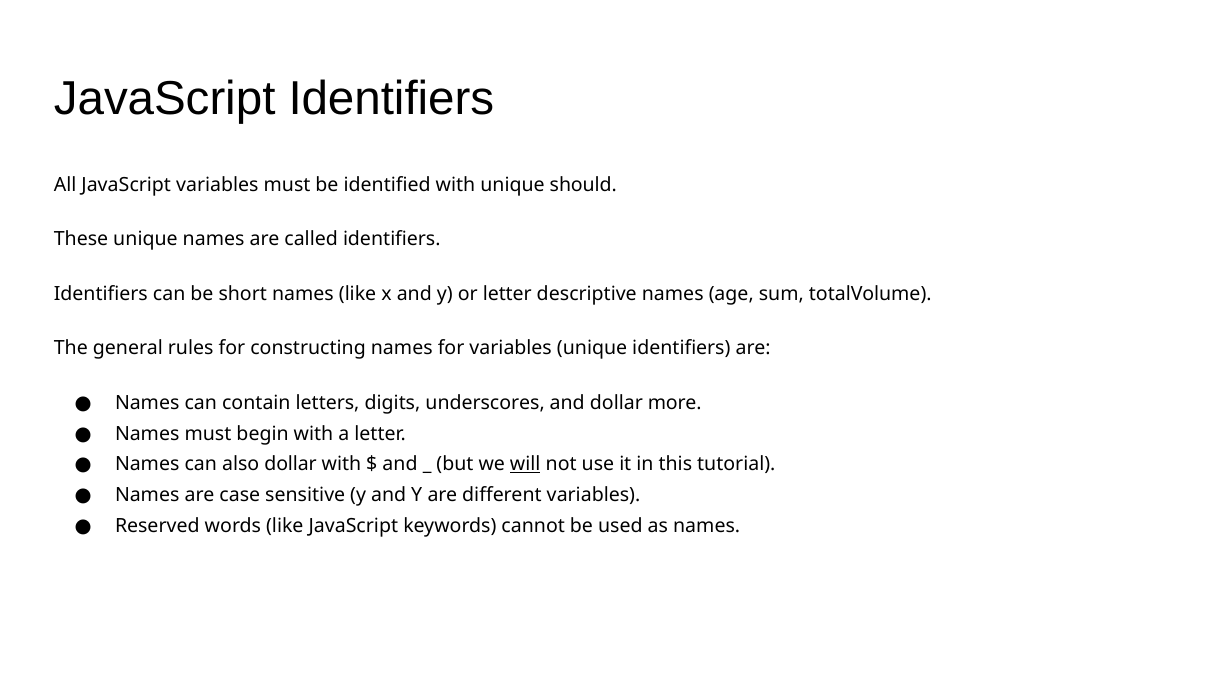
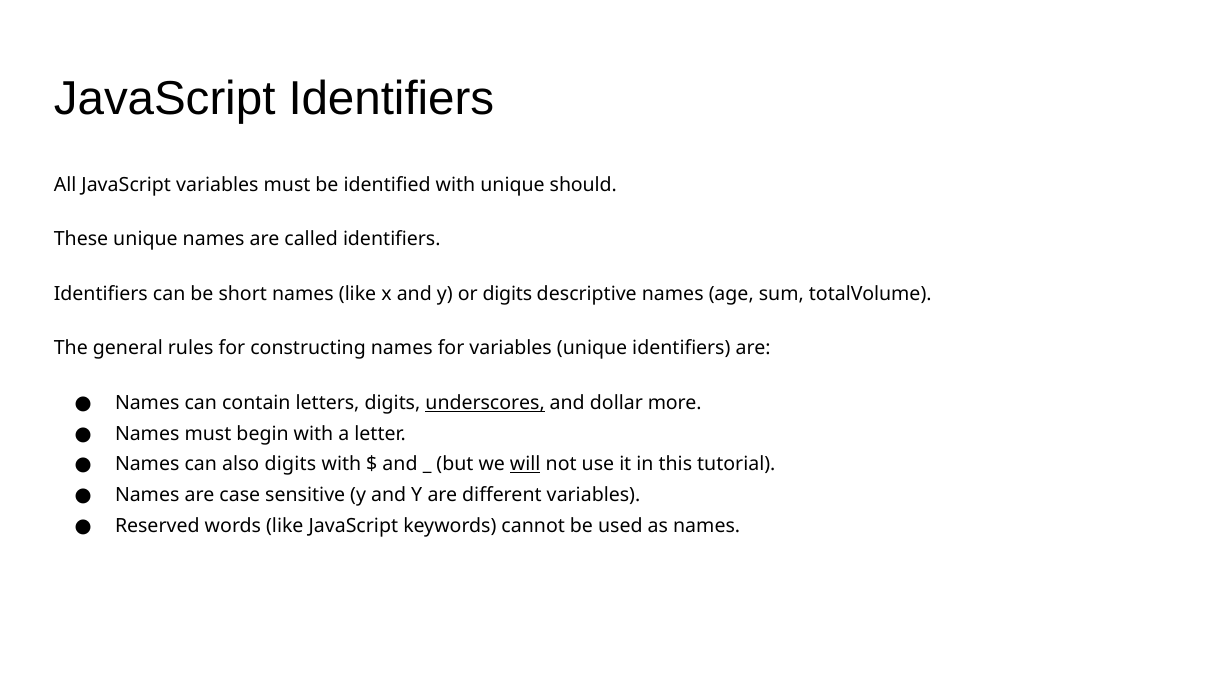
or letter: letter -> digits (507, 294)
underscores underline: none -> present (485, 403)
also dollar: dollar -> digits (290, 464)
